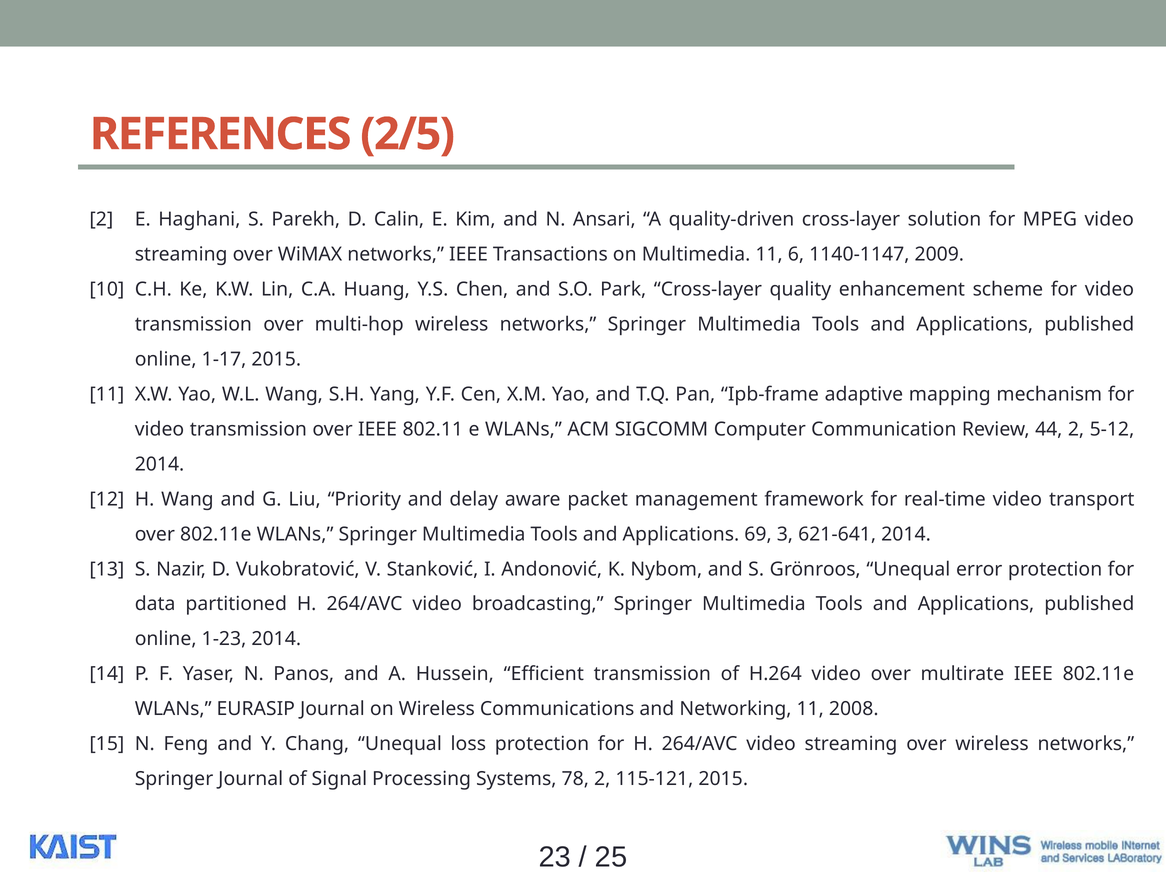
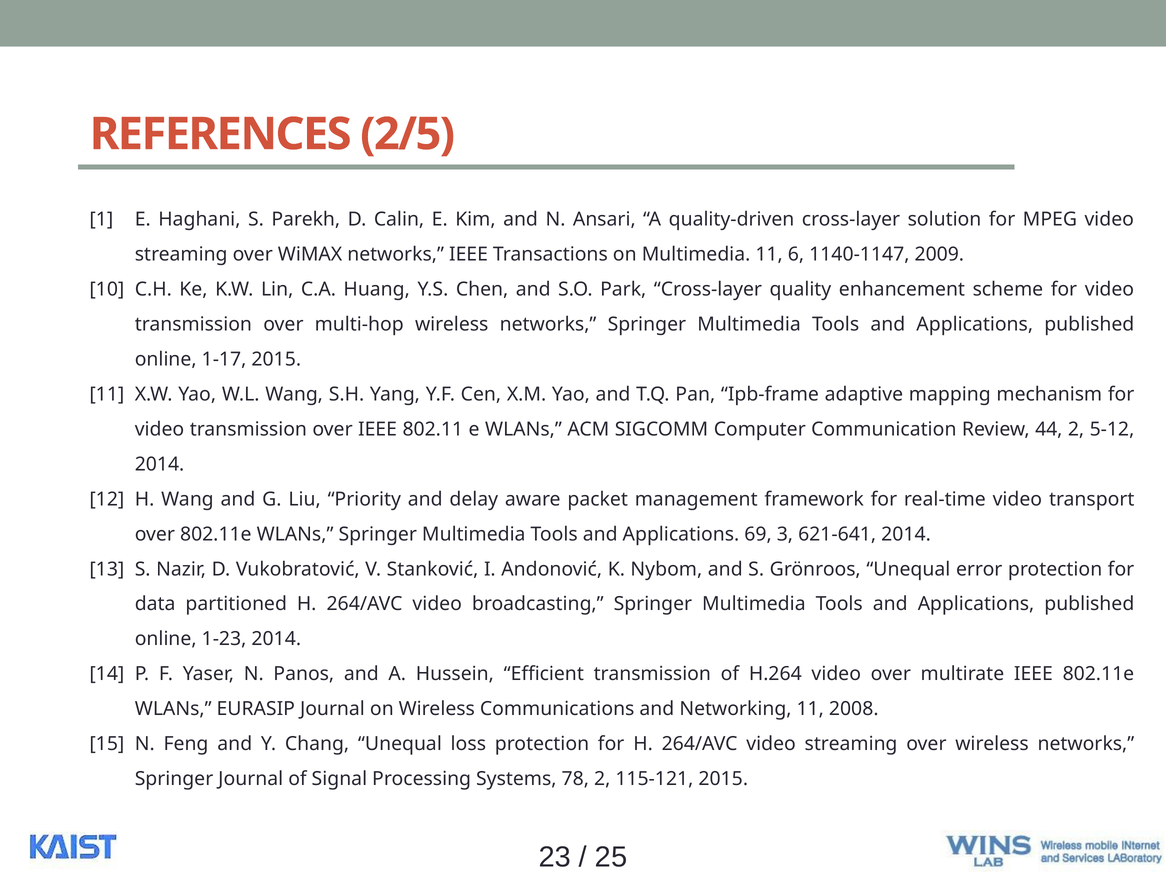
2: 2 -> 1 (101, 220)
